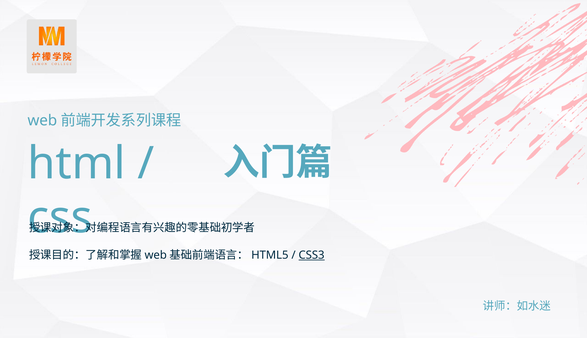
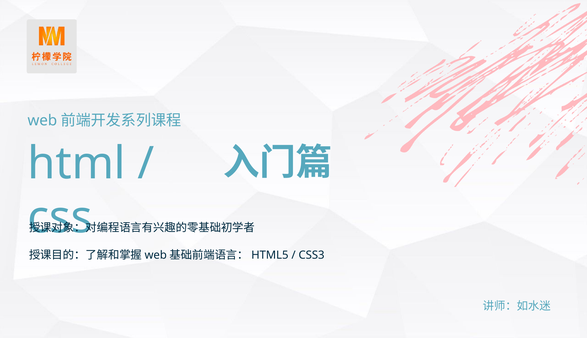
CSS3 underline: present -> none (312, 255)
